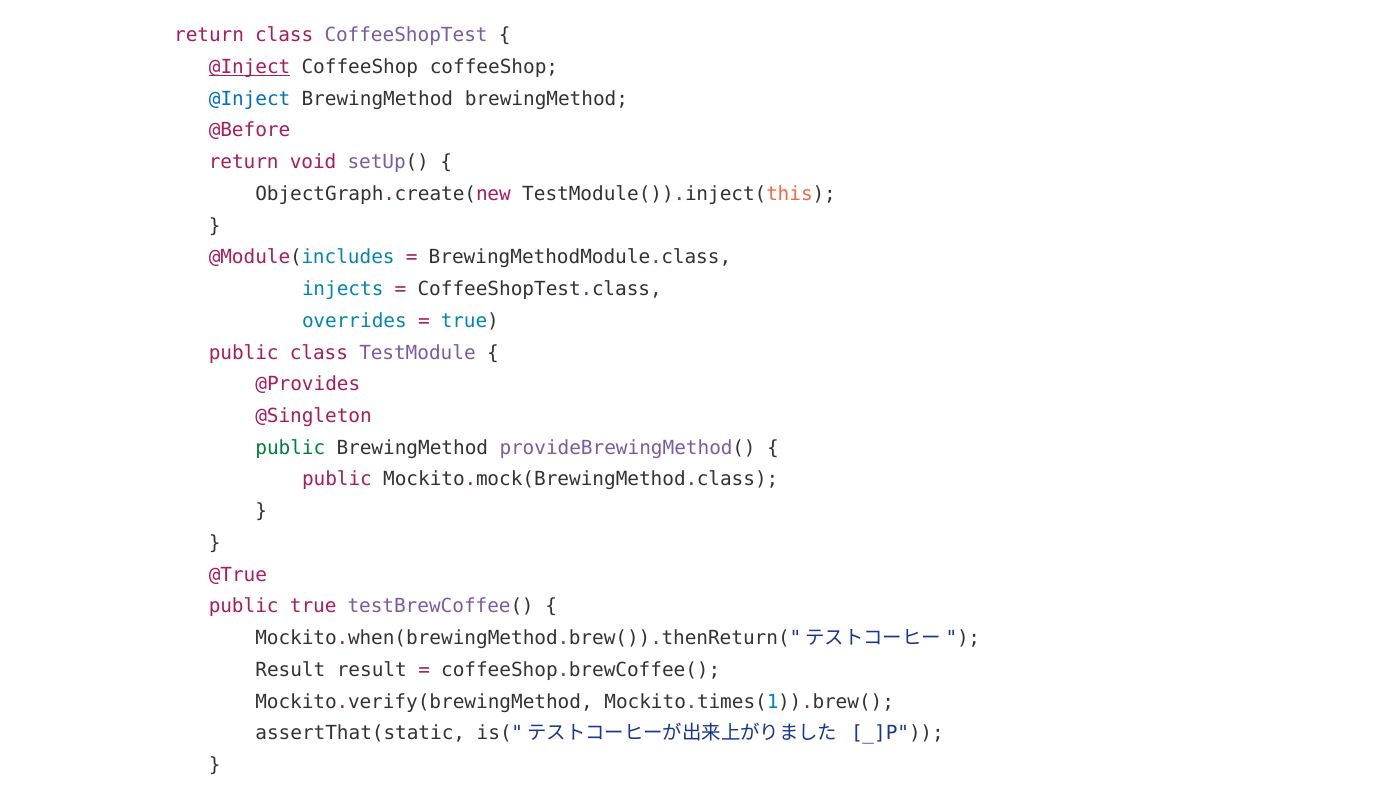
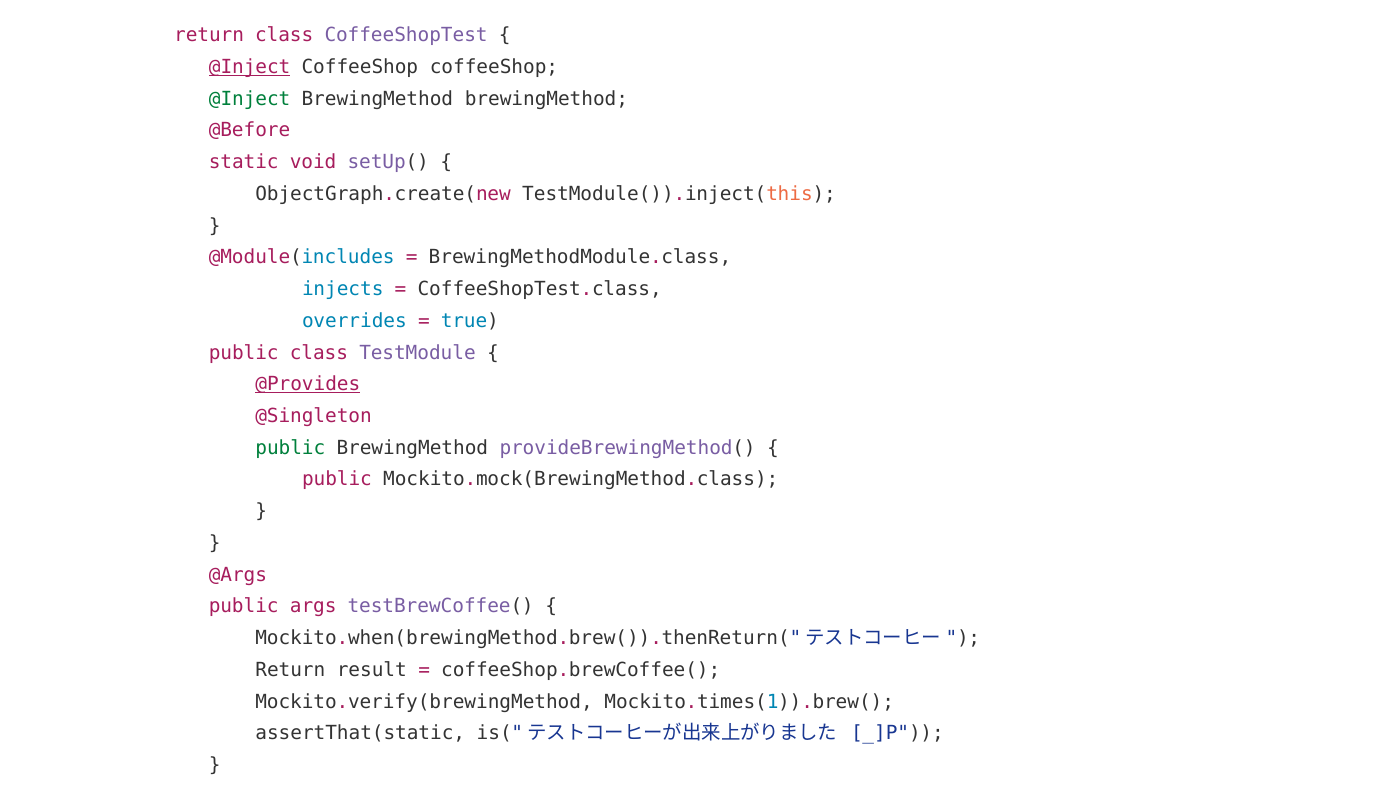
@Inject colour: blue -> green (250, 99)
return: return -> static (244, 162)
@Provides underline: none -> present (308, 384)
@True: @True -> @Args (238, 574)
public true: true -> args (313, 606)
Result: Result -> Return (290, 669)
